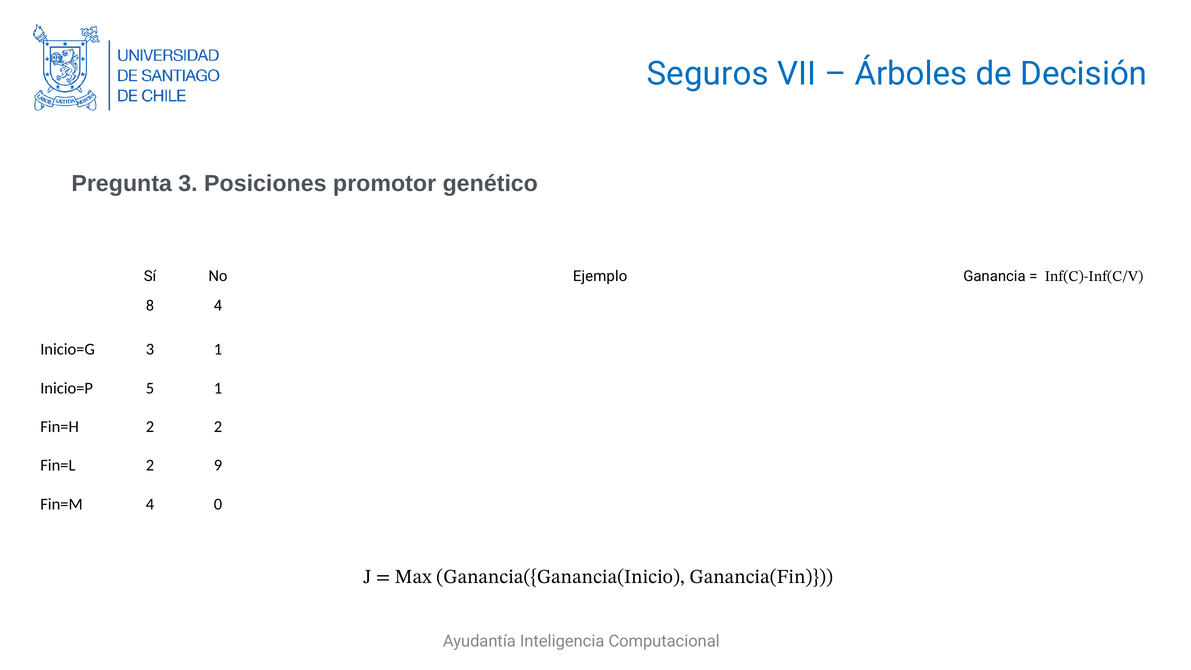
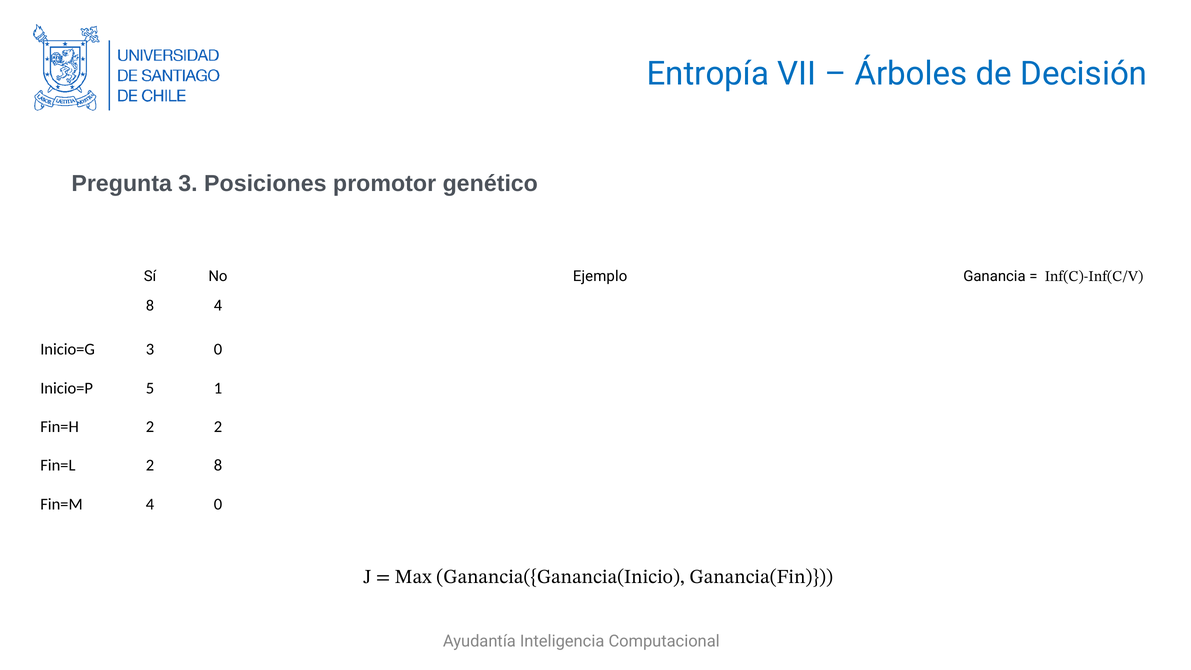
Seguros: Seguros -> Entropía (708, 74)
3 1: 1 -> 0 (218, 349)
2 9: 9 -> 8 (218, 465)
